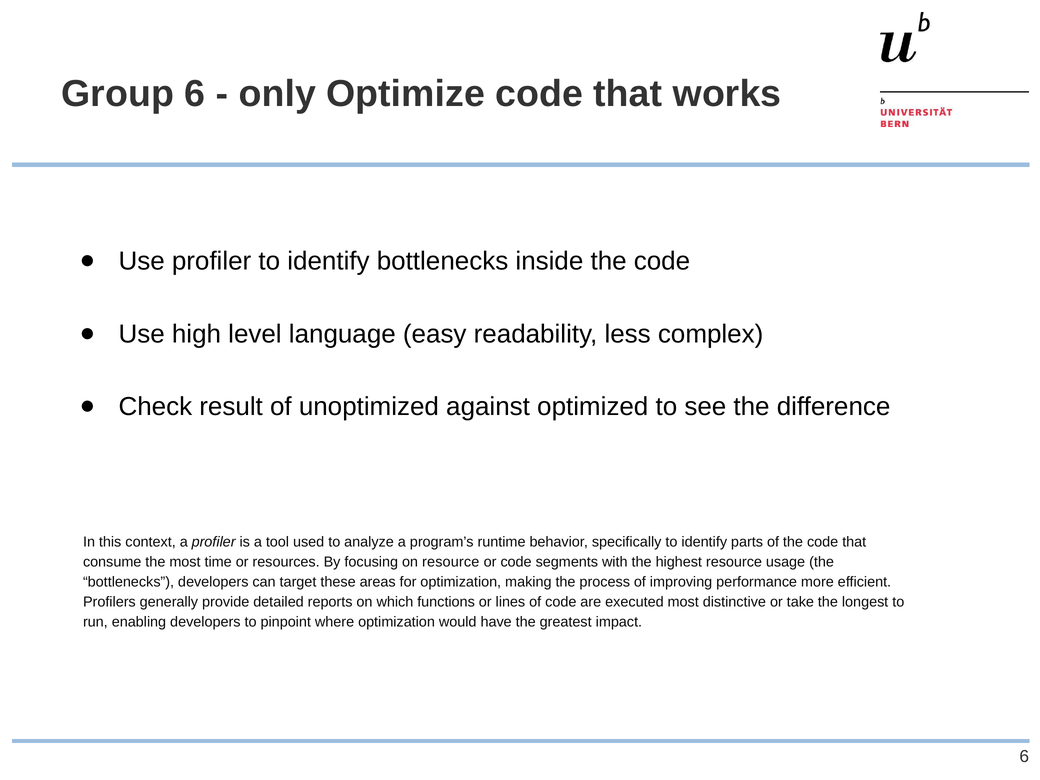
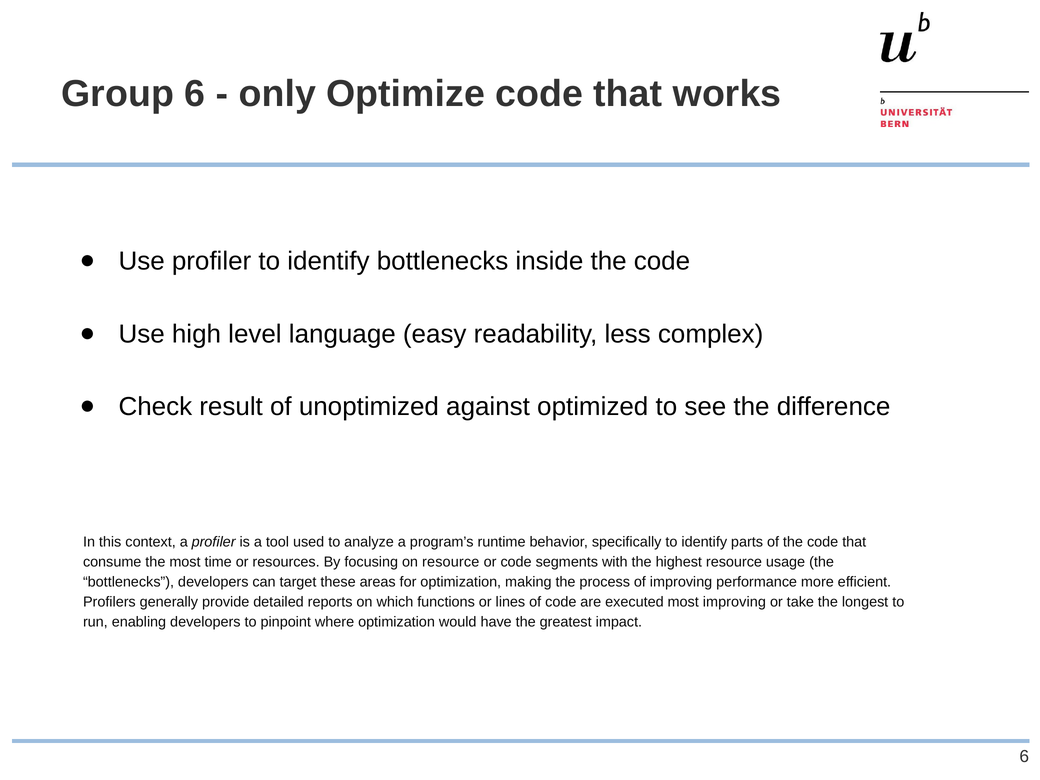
most distinctive: distinctive -> improving (734, 602)
